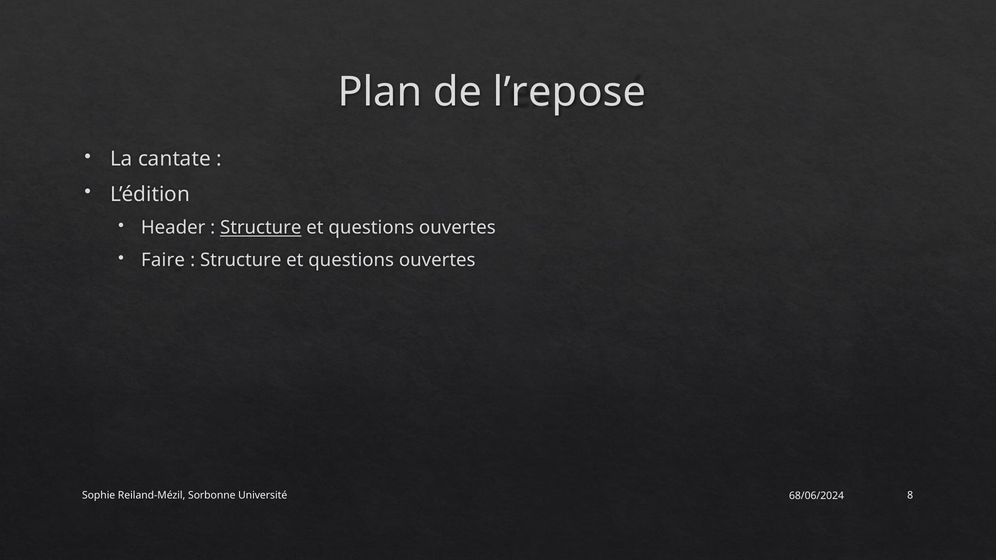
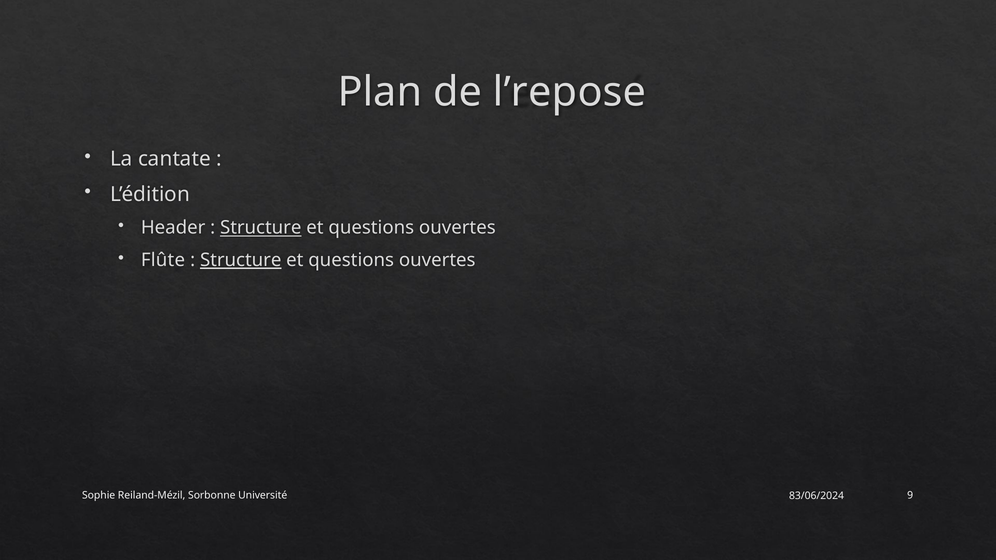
Faire: Faire -> Flûte (163, 260)
Structure underline: none -> present (241, 260)
8: 8 -> 9 (910, 495)
68/06/2024: 68/06/2024 -> 83/06/2024 (817, 496)
